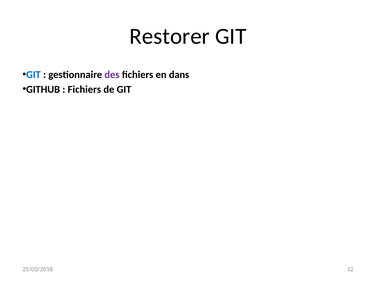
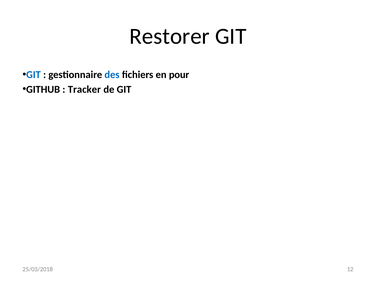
des colour: purple -> blue (112, 75)
dans: dans -> pour (179, 75)
Fichiers: Fichiers -> Tracker (84, 89)
